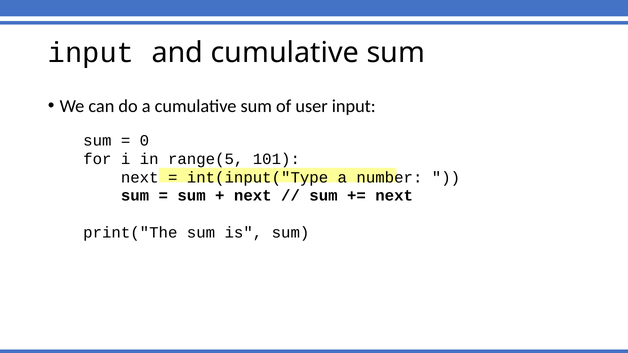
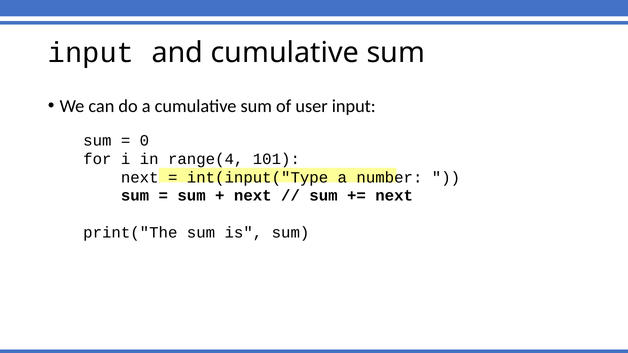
range(5: range(5 -> range(4 (206, 159)
